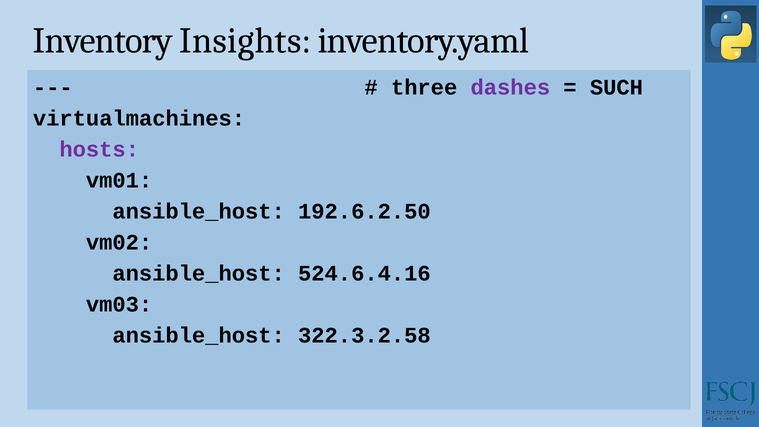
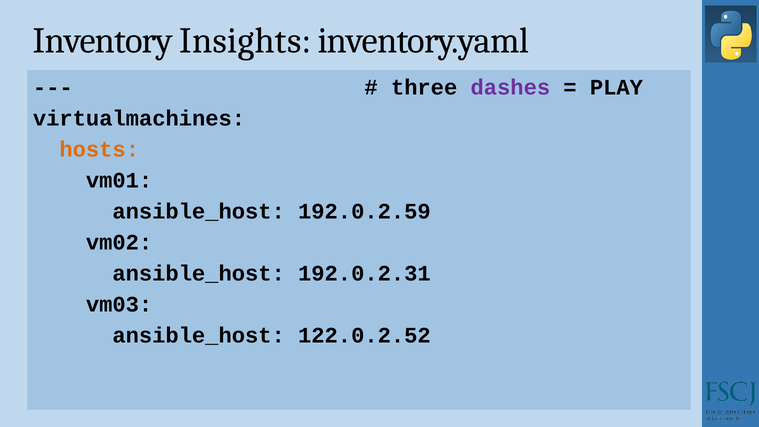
SUCH: SUCH -> PLAY (616, 88)
hosts colour: purple -> orange (99, 149)
192.6.2.50: 192.6.2.50 -> 192.0.2.59 (364, 211)
524.6.4.16: 524.6.4.16 -> 192.0.2.31 (364, 273)
322.3.2.58: 322.3.2.58 -> 122.0.2.52 (364, 335)
